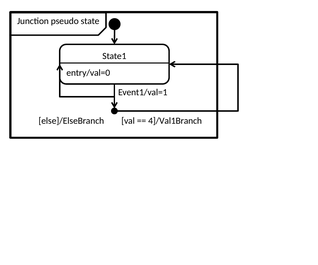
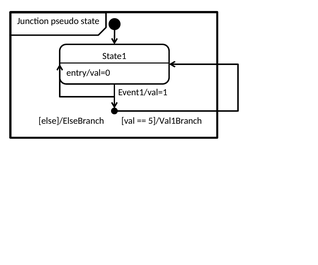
4]/Val1Branch: 4]/Val1Branch -> 5]/Val1Branch (175, 121)
